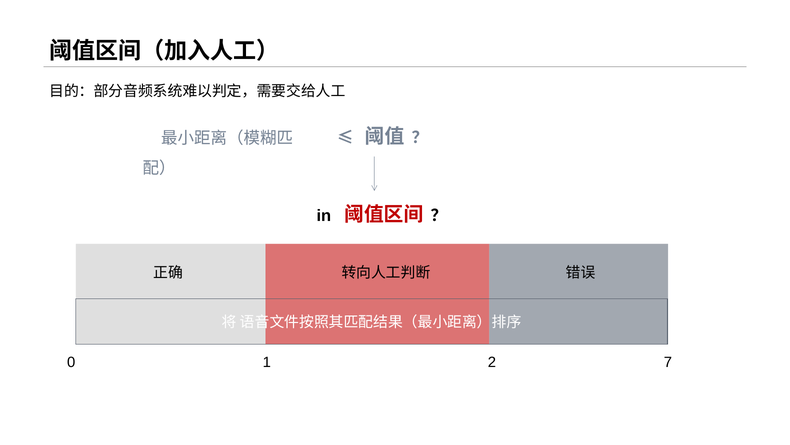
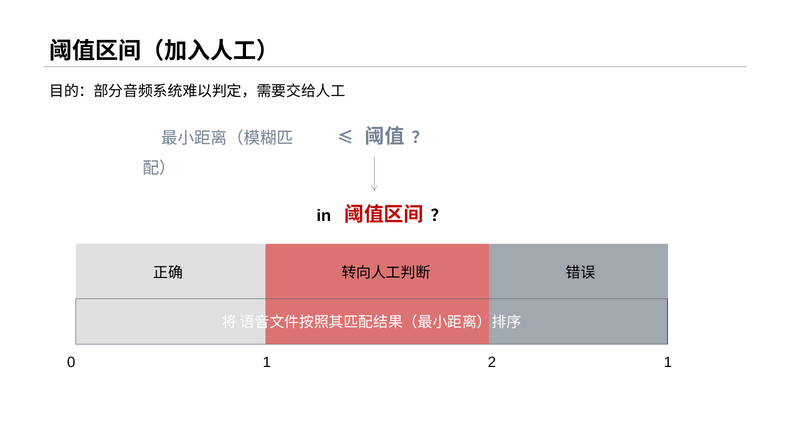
2 7: 7 -> 1 (668, 362)
